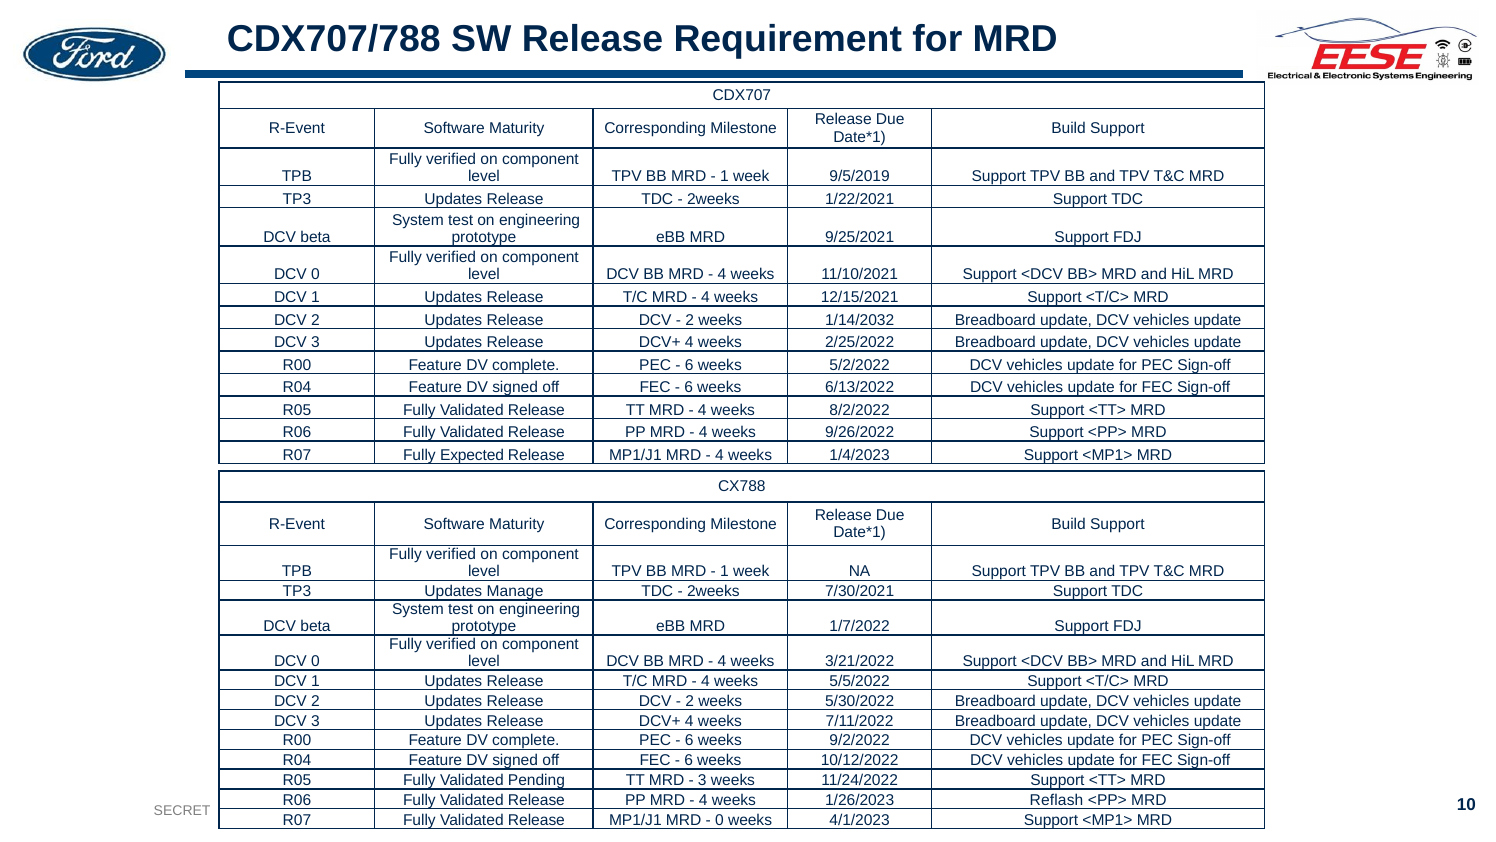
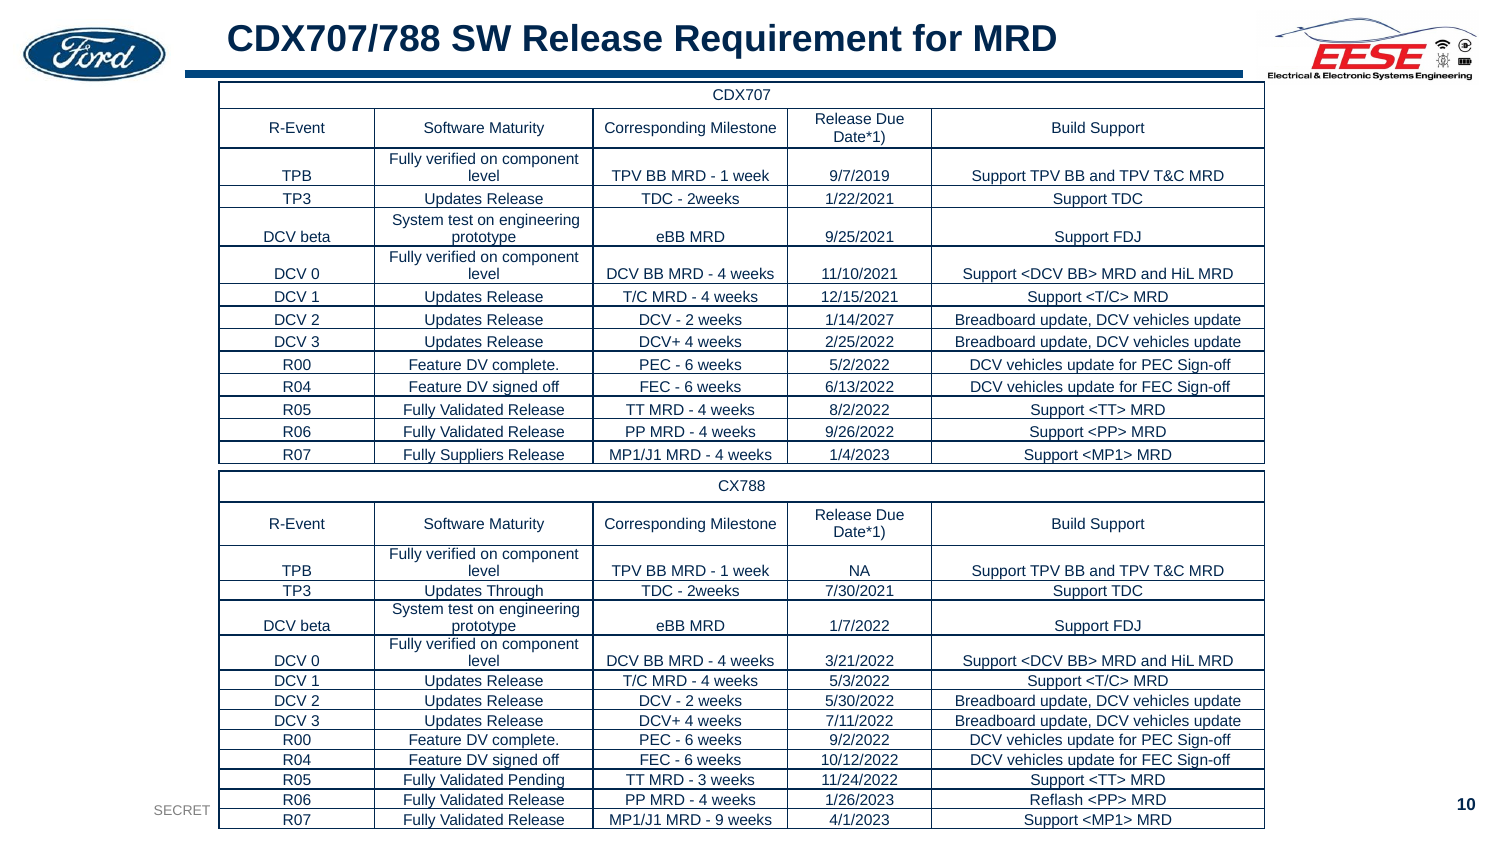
9/5/2019: 9/5/2019 -> 9/7/2019 (860, 177)
1/14/2032: 1/14/2032 -> 1/14/2027 (860, 320)
Expected: Expected -> Suppliers (472, 455)
Manage: Manage -> Through (515, 591)
5/5/2022: 5/5/2022 -> 5/3/2022 (860, 681)
0: 0 -> 9 (719, 820)
